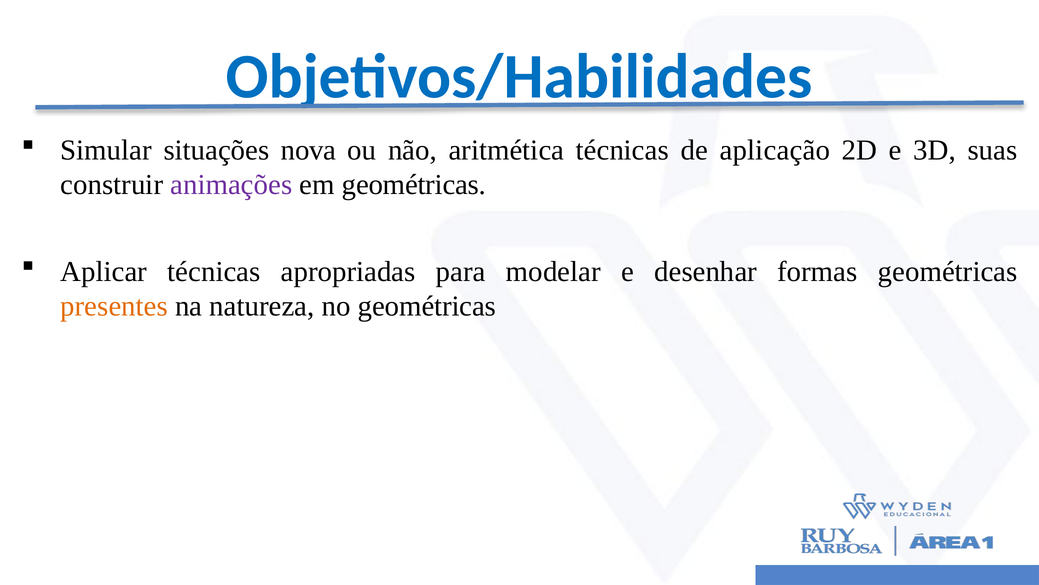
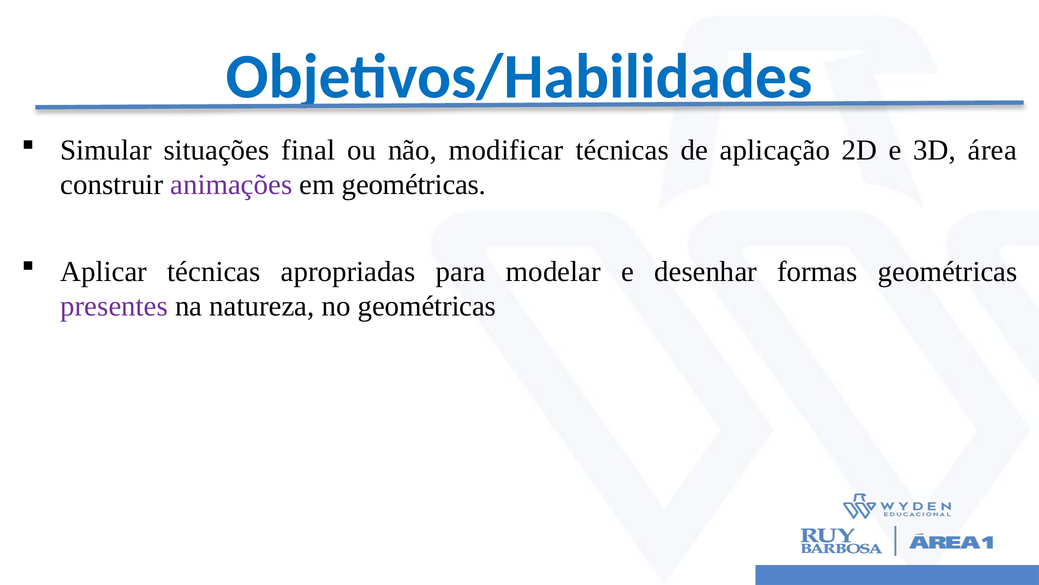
nova: nova -> final (308, 150)
aritmética: aritmética -> modificar (506, 150)
suas: suas -> área (992, 150)
presentes colour: orange -> purple (114, 306)
